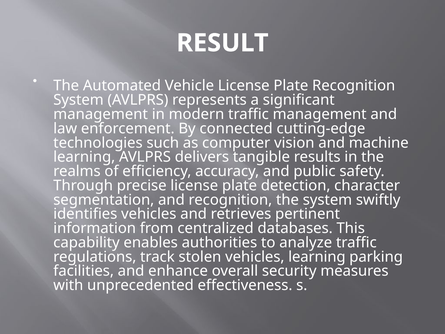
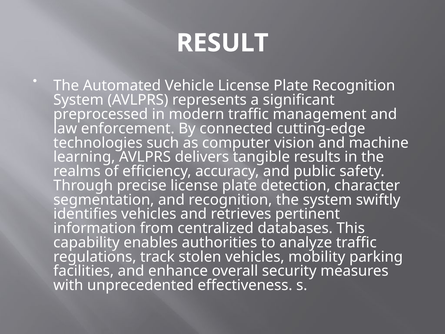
management: management -> preprocessed (101, 114)
vehicles learning: learning -> mobility (317, 257)
